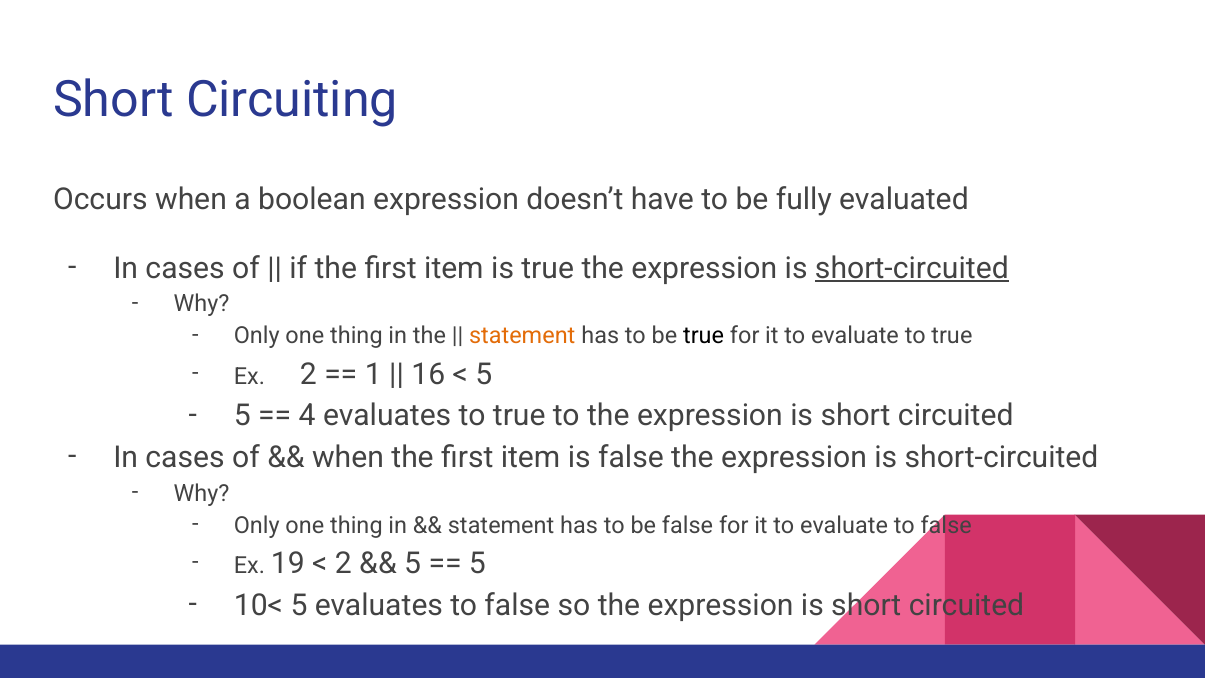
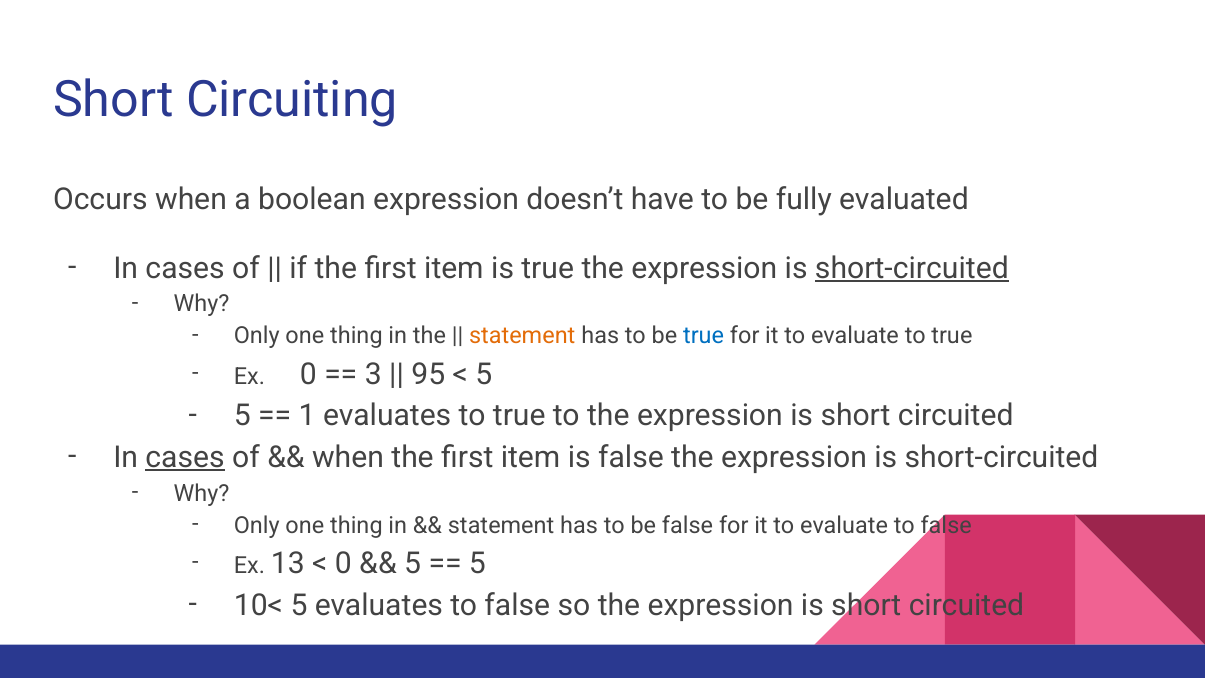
true colour: black -> blue (704, 336)
Ex 2: 2 -> 0 (308, 374)
1: 1 -> 3 (373, 374)
16: 16 -> 95 (428, 374)
4: 4 -> 1 (307, 416)
cases underline: none -> present (185, 457)
19: 19 -> 13 (288, 563)
2: 2 -> 0 (343, 563)
